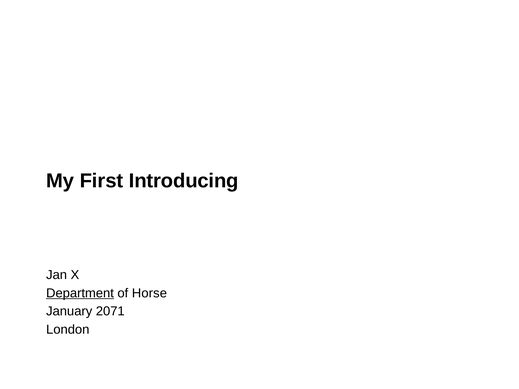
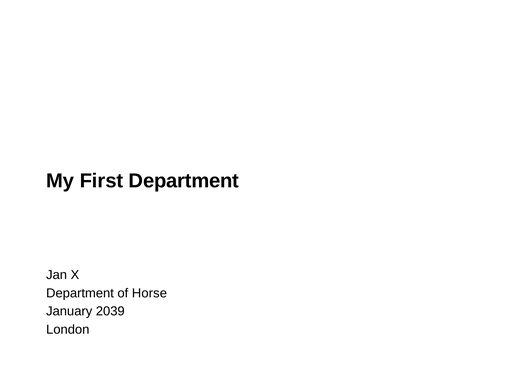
First Introducing: Introducing -> Department (184, 181)
Department underline: present -> none (80, 293)
2071: 2071 -> 2039 (110, 311)
